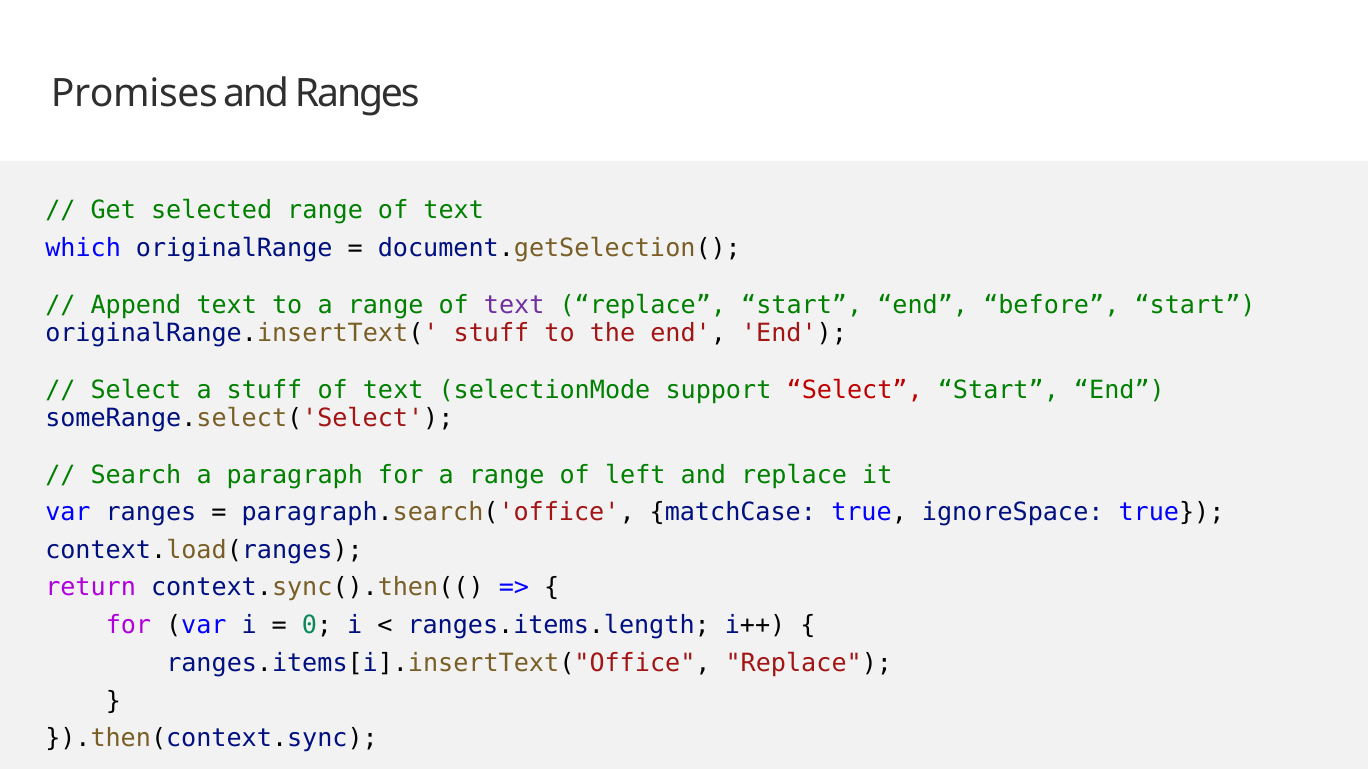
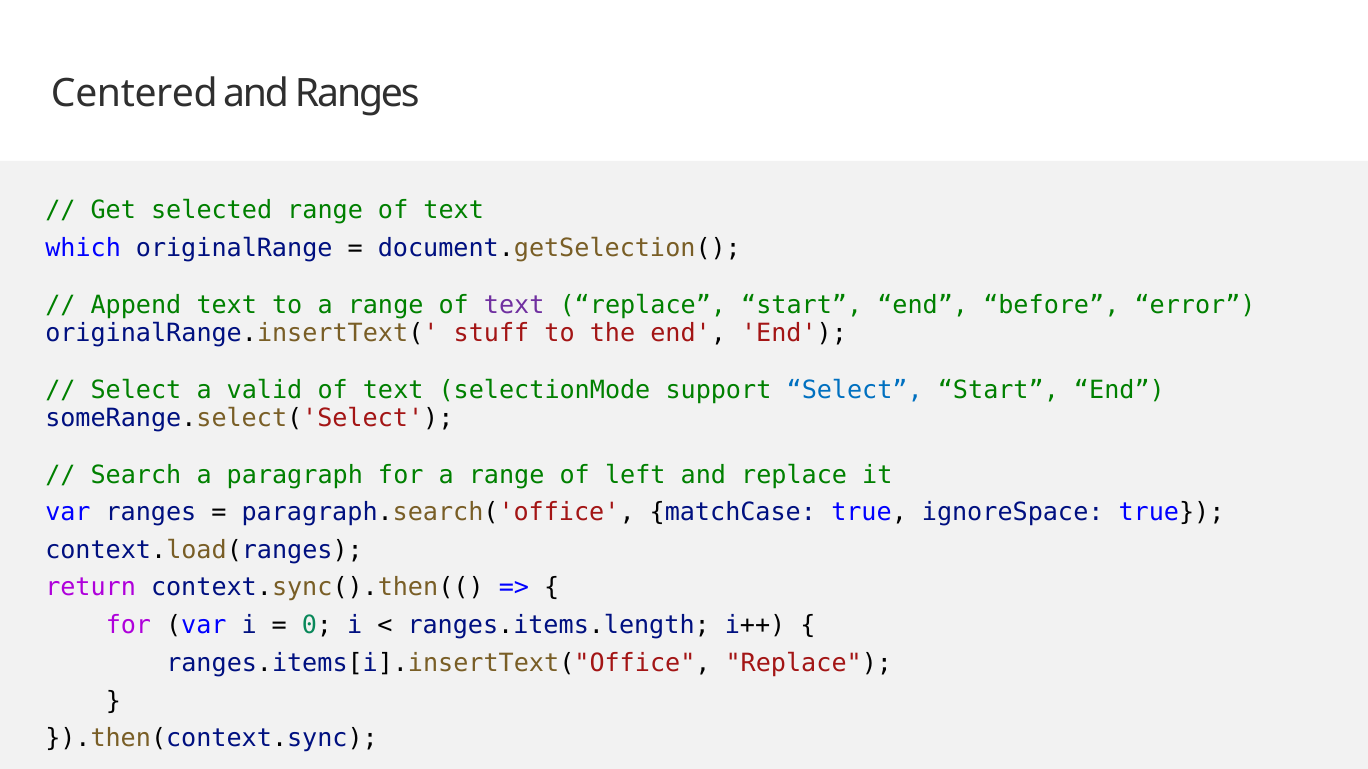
Promises: Promises -> Centered (134, 94)
before start: start -> error (1195, 305)
a stuff: stuff -> valid (265, 390)
Select colour: red -> blue (855, 390)
